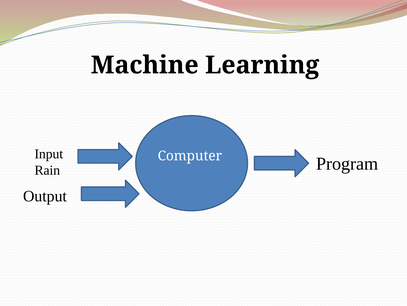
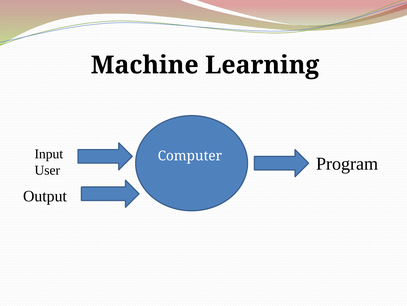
Rain: Rain -> User (47, 170)
